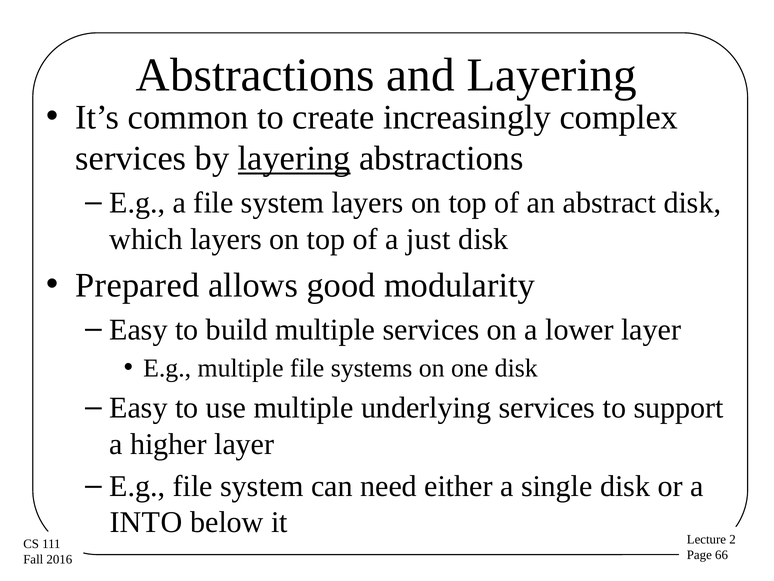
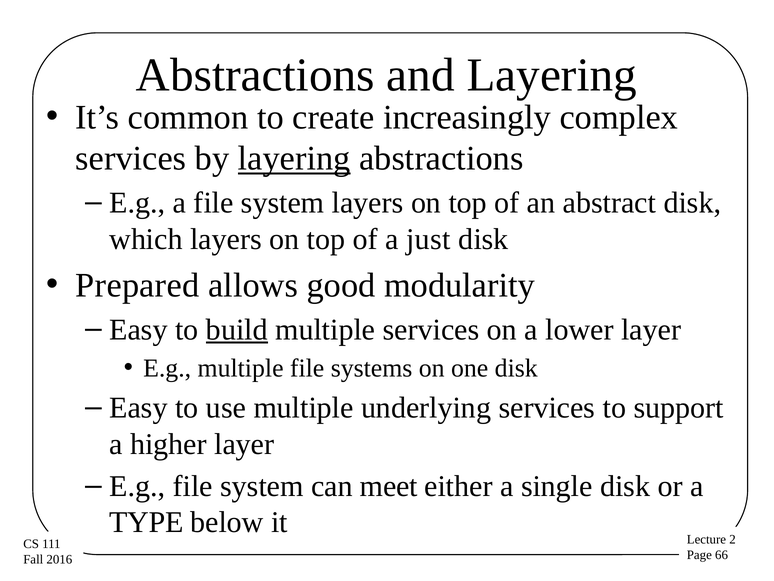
build underline: none -> present (237, 329)
need: need -> meet (389, 486)
INTO: INTO -> TYPE (146, 522)
